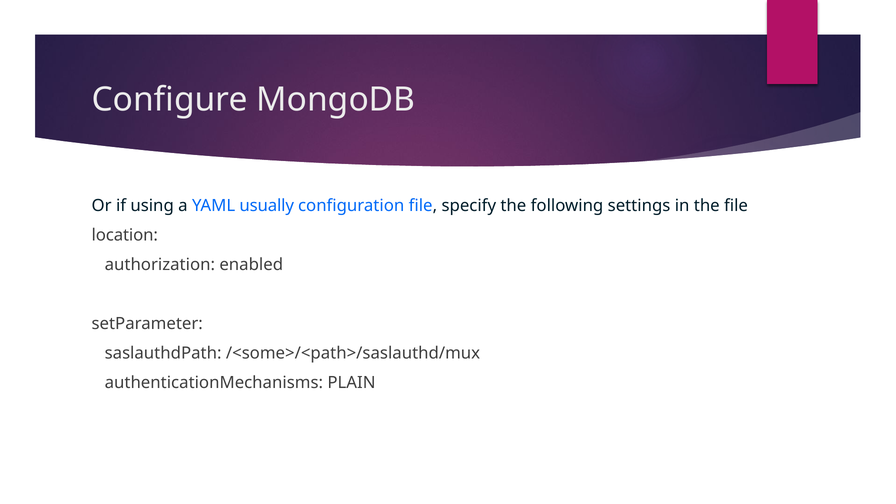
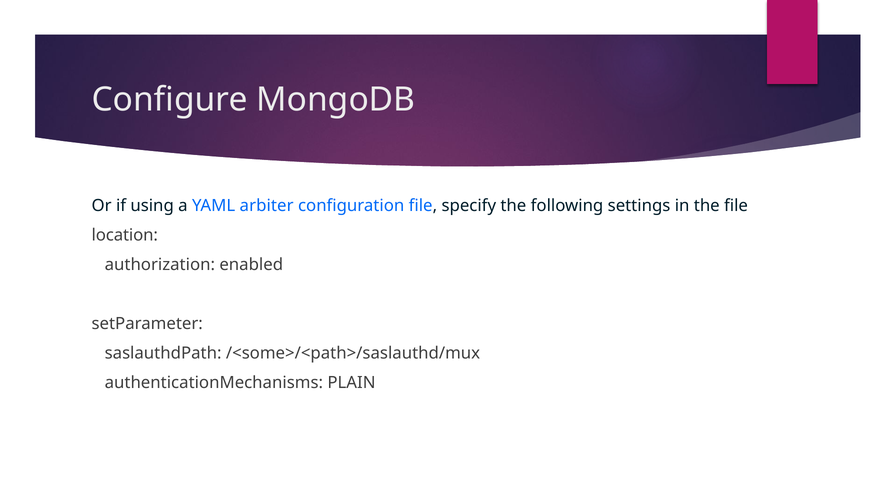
usually: usually -> arbiter (267, 206)
